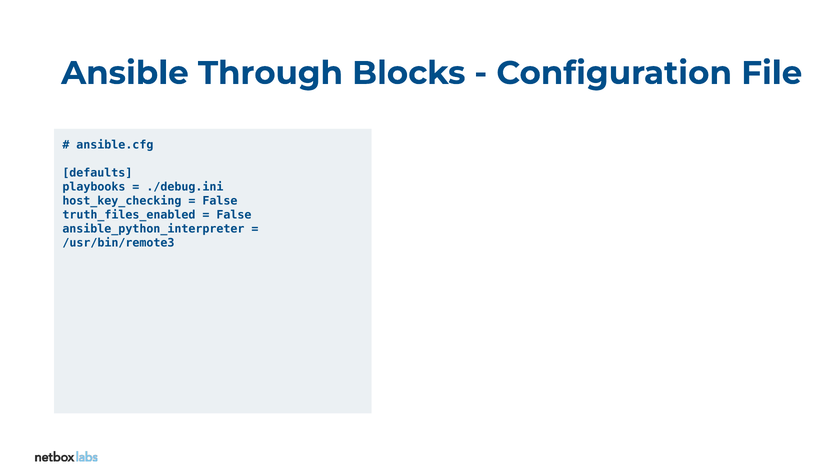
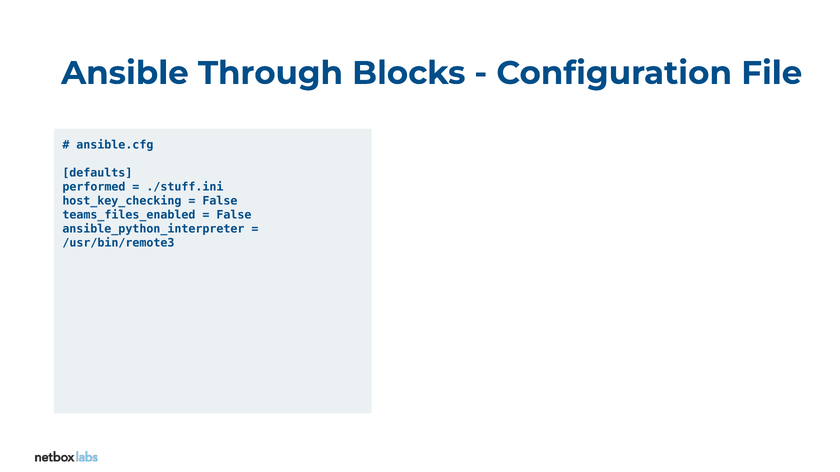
playbooks: playbooks -> performed (94, 187)
./debug.ini: ./debug.ini -> ./stuff.ini (185, 187)
truth_files_enabled: truth_files_enabled -> teams_files_enabled (129, 215)
